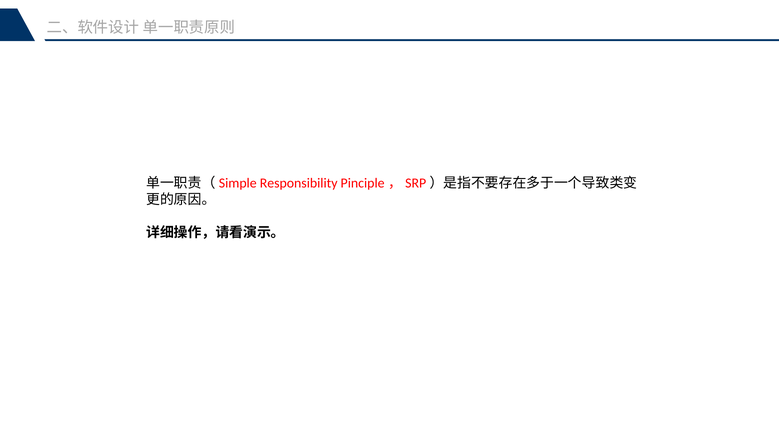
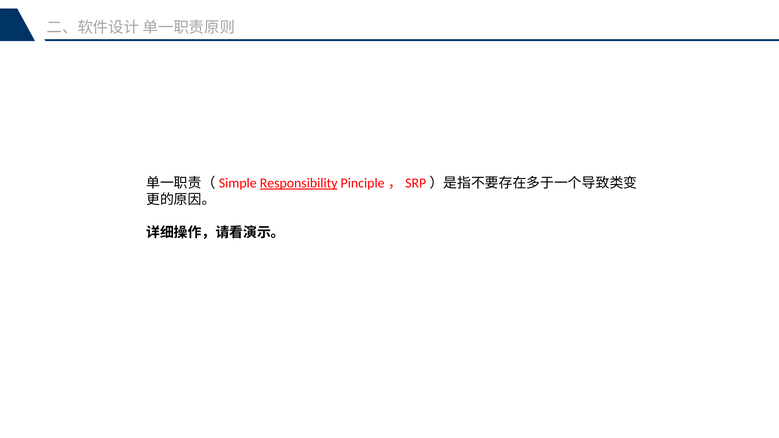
Responsibility underline: none -> present (299, 183)
